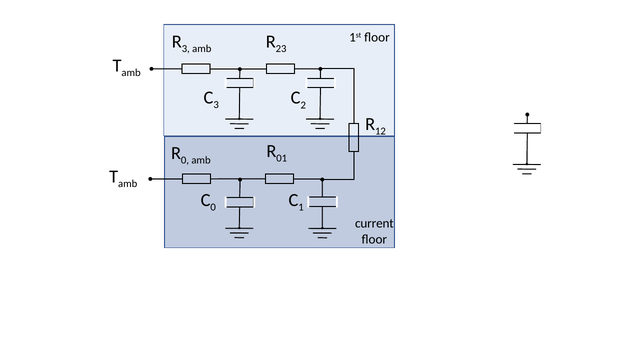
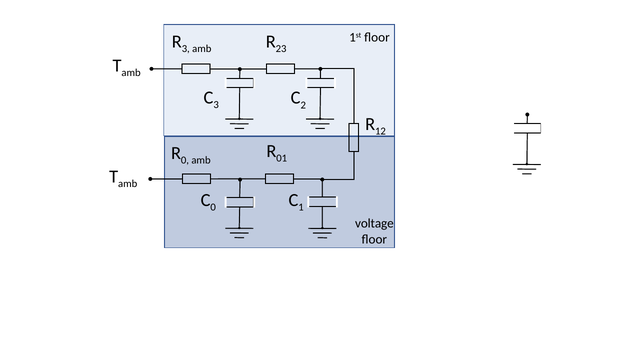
current: current -> voltage (374, 224)
